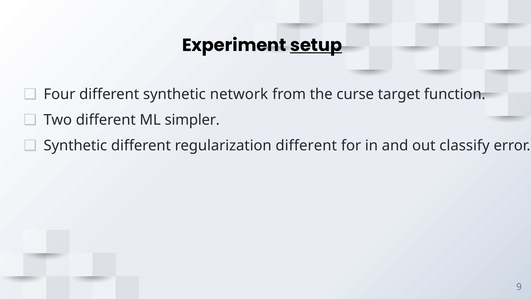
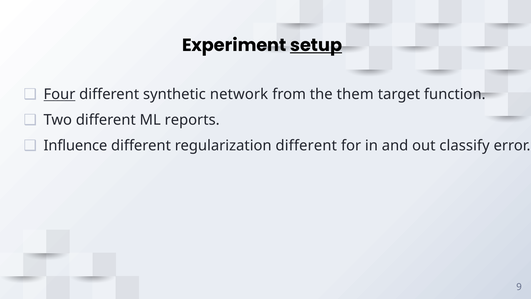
Four underline: none -> present (59, 94)
curse: curse -> them (355, 94)
simpler: simpler -> reports (192, 120)
Synthetic: Synthetic -> Influence (75, 146)
